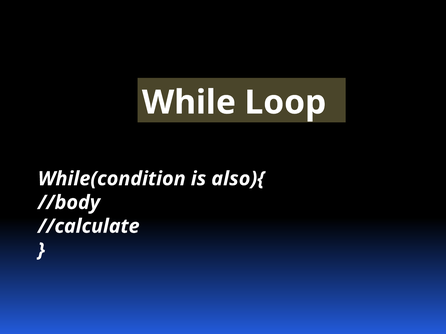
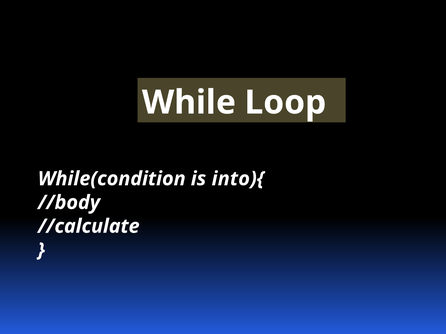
also){: also){ -> into){ (238, 179)
